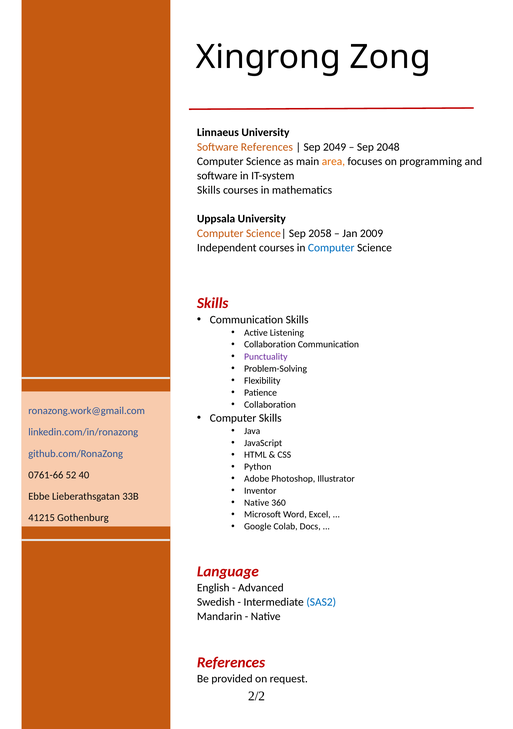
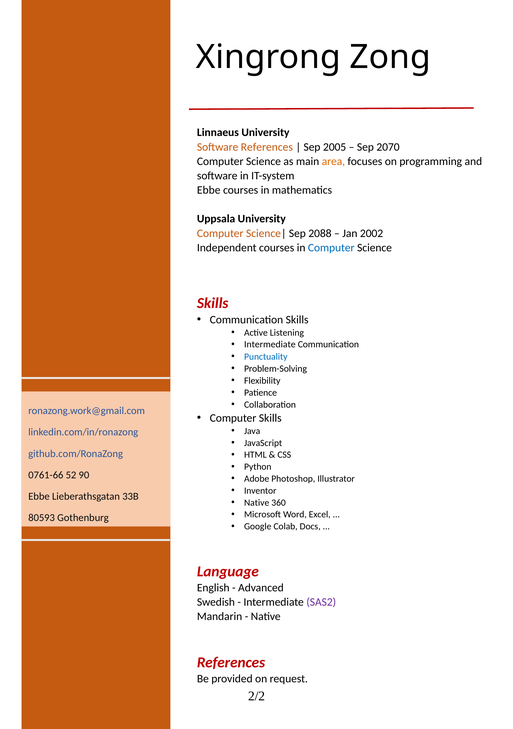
2049: 2049 -> 2005 (335, 147)
2048: 2048 -> 2070 (388, 147)
Skills: Skills -> Ebbe (209, 190)
2058: 2058 -> 2088 (320, 233)
2009: 2009 -> 2002 (372, 233)
Collaboration: Collaboration -> Intermediate (270, 345)
Punctuality colour: purple -> blue (266, 357)
40: 40 -> 90 (84, 475)
41215: 41215 -> 80593 (42, 518)
SAS2 colour: blue -> purple (321, 602)
